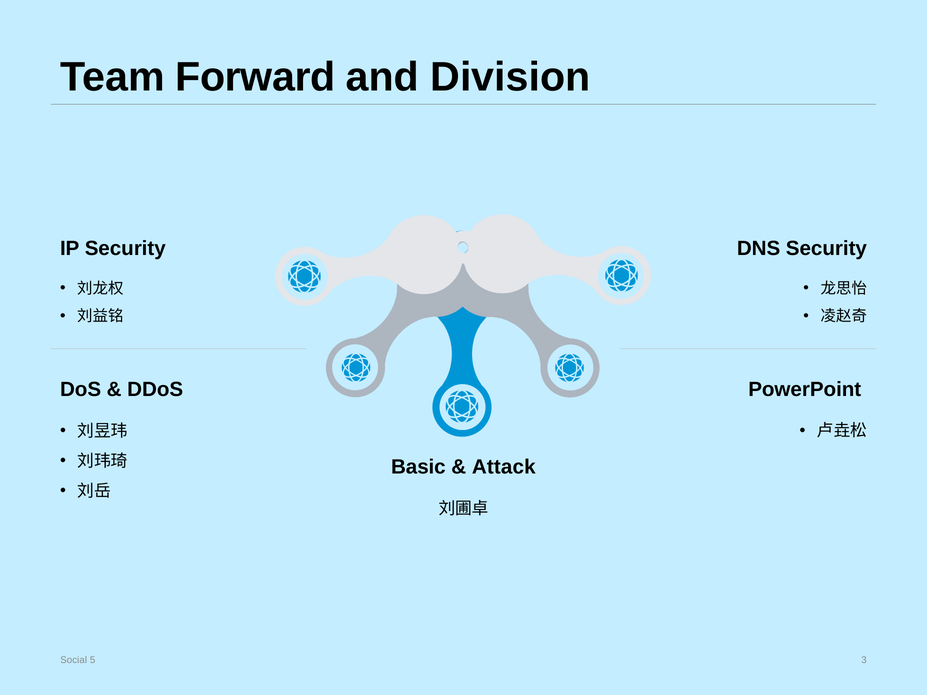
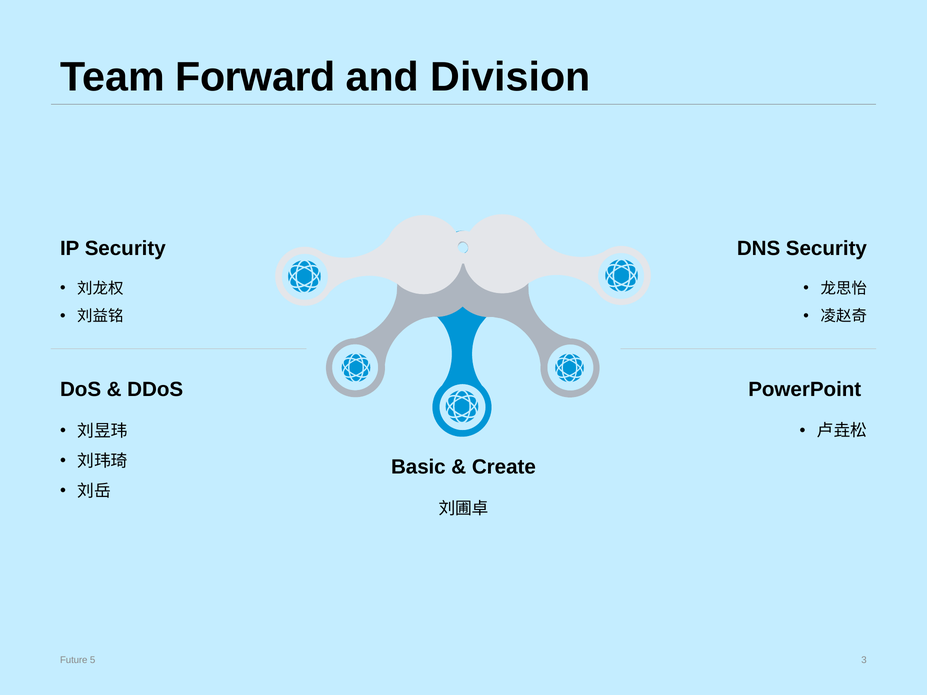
Attack: Attack -> Create (504, 467)
Social: Social -> Future (74, 660)
